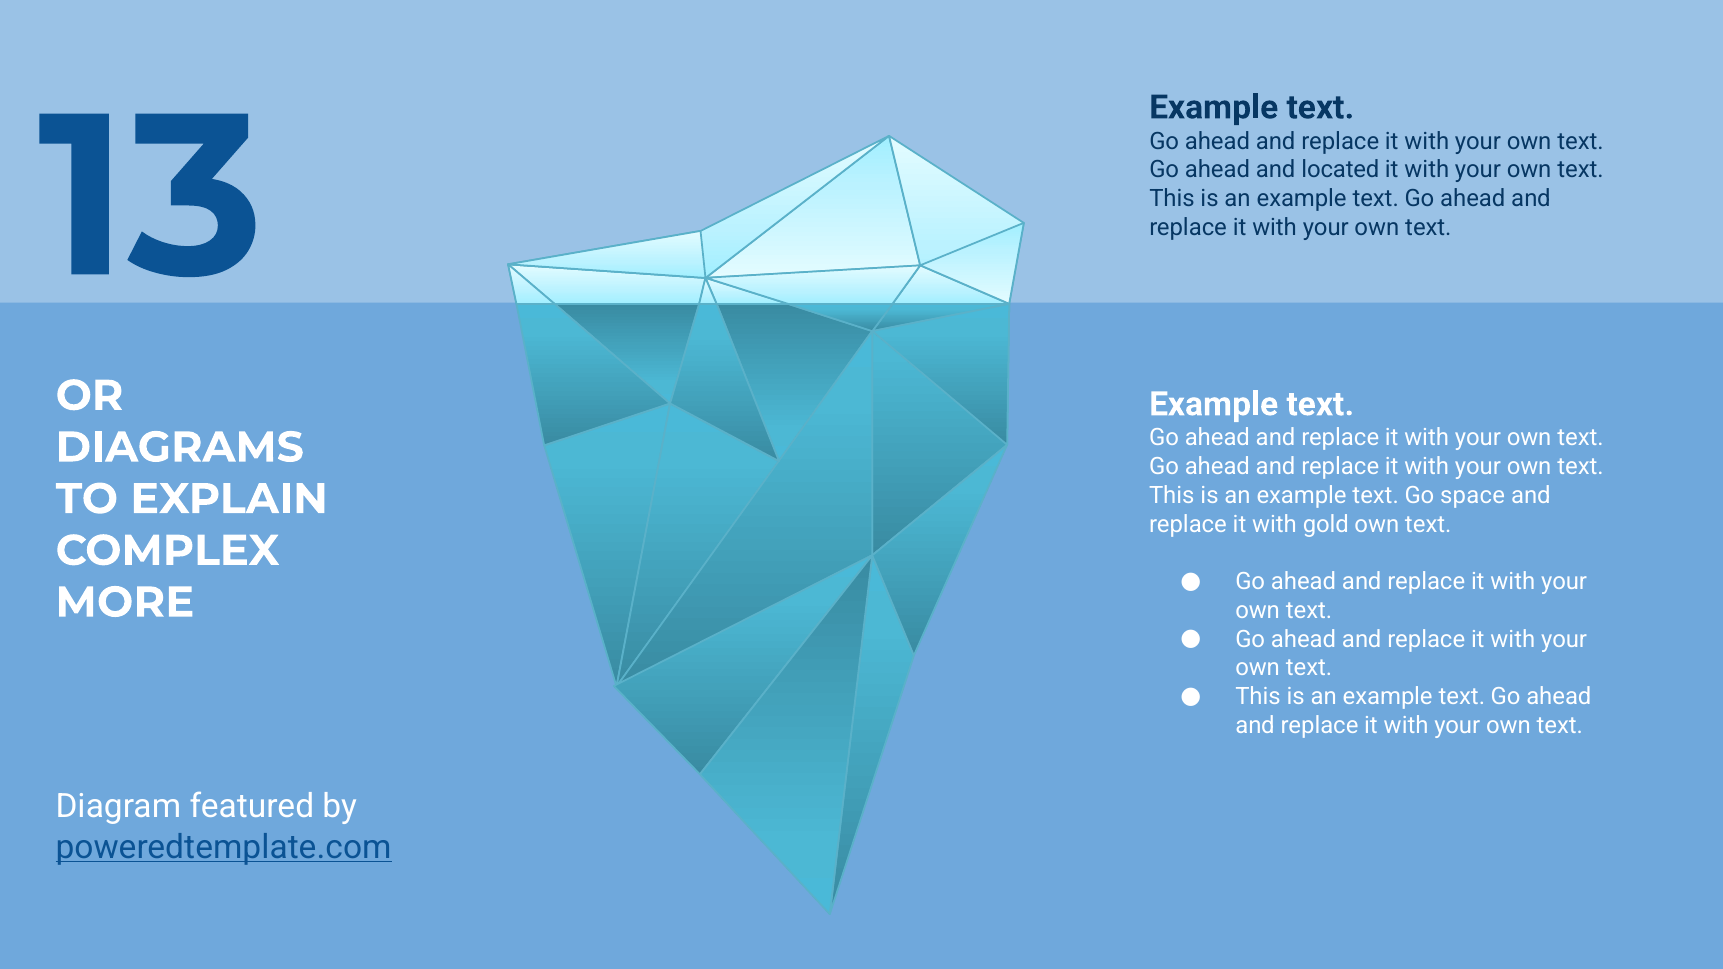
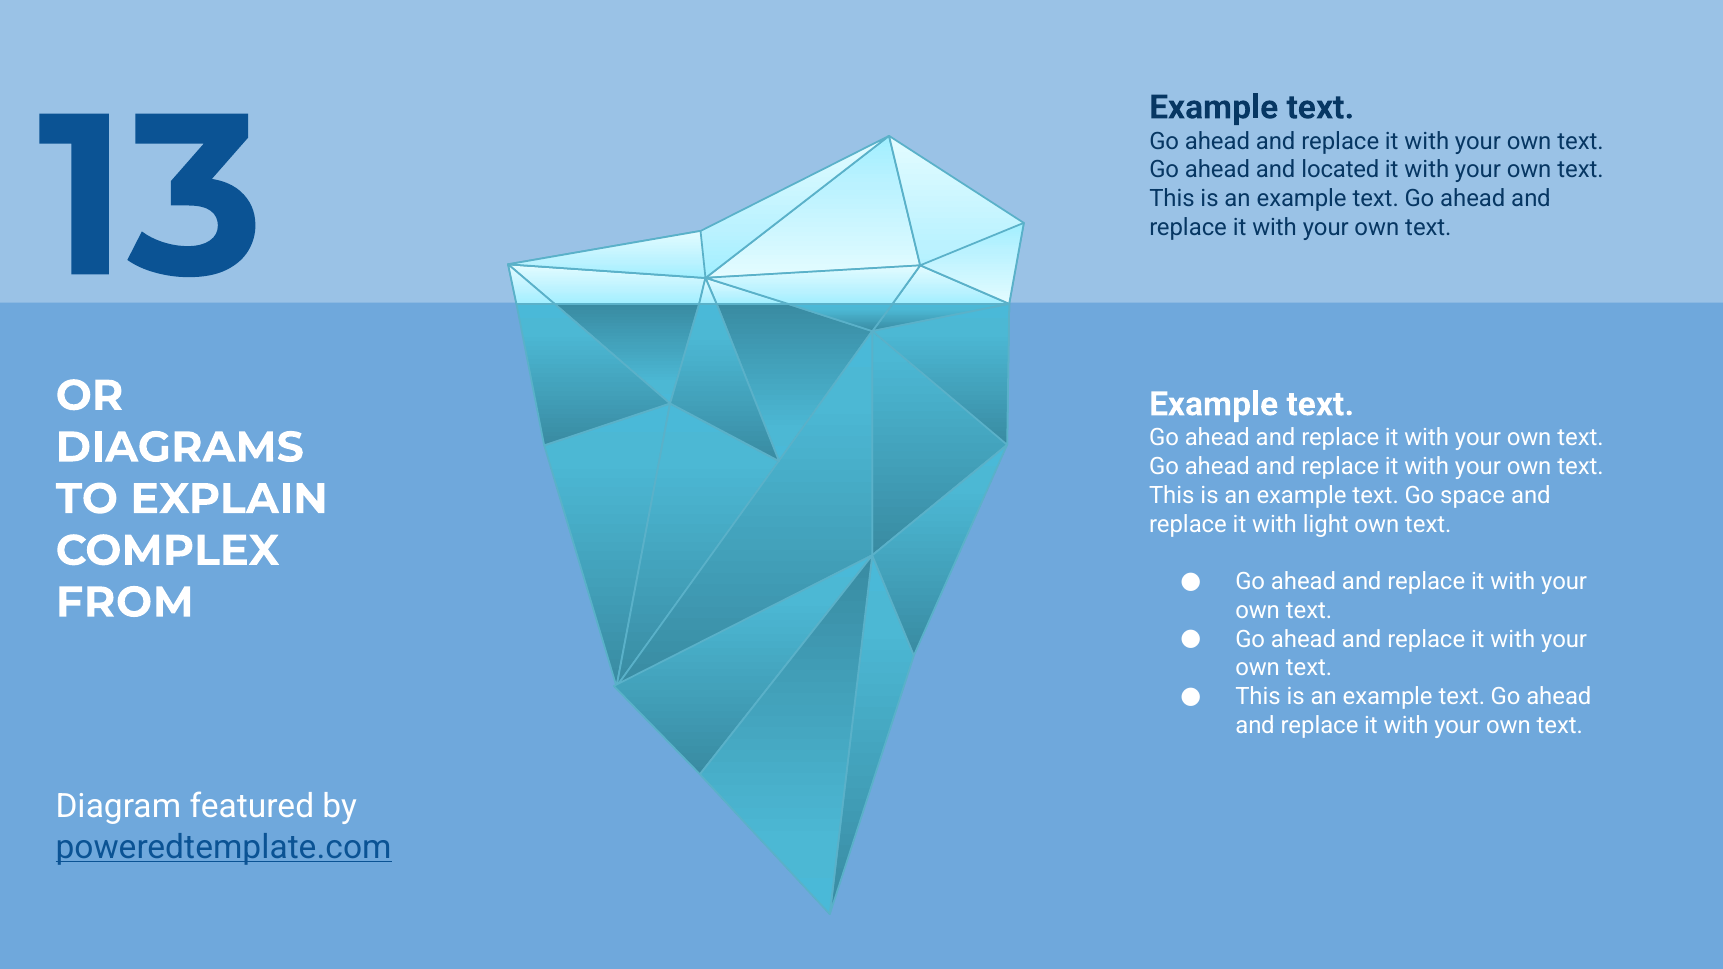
gold: gold -> light (1326, 524)
MORE: MORE -> FROM (125, 602)
